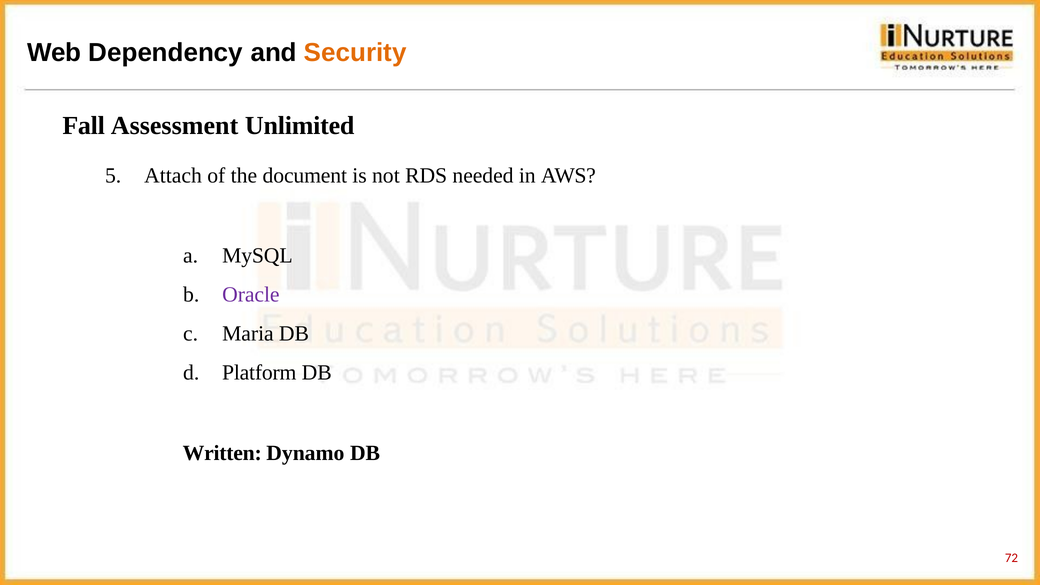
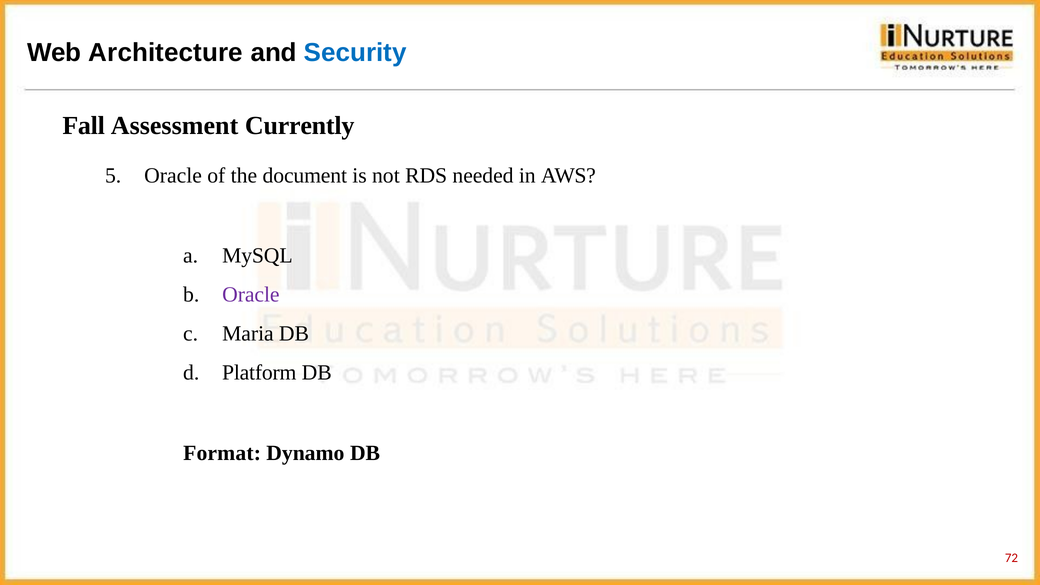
Dependency: Dependency -> Architecture (166, 53)
Security colour: orange -> blue (355, 53)
Unlimited: Unlimited -> Currently (300, 126)
Attach: Attach -> Oracle (173, 175)
Written: Written -> Format (222, 453)
